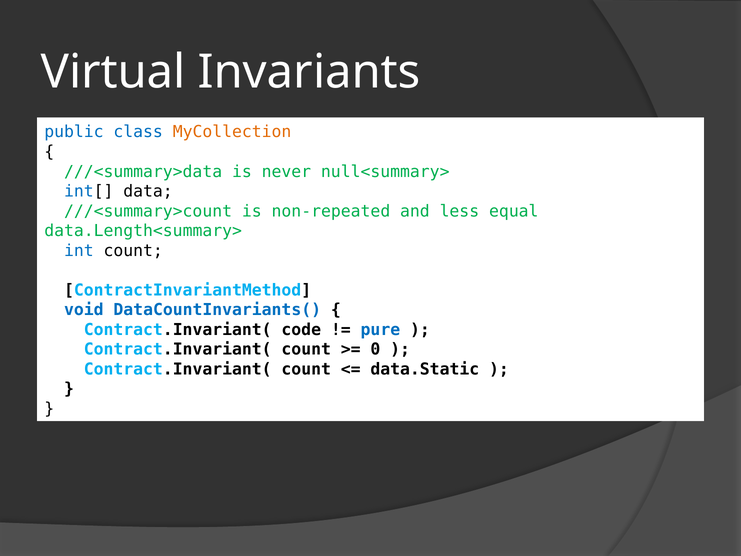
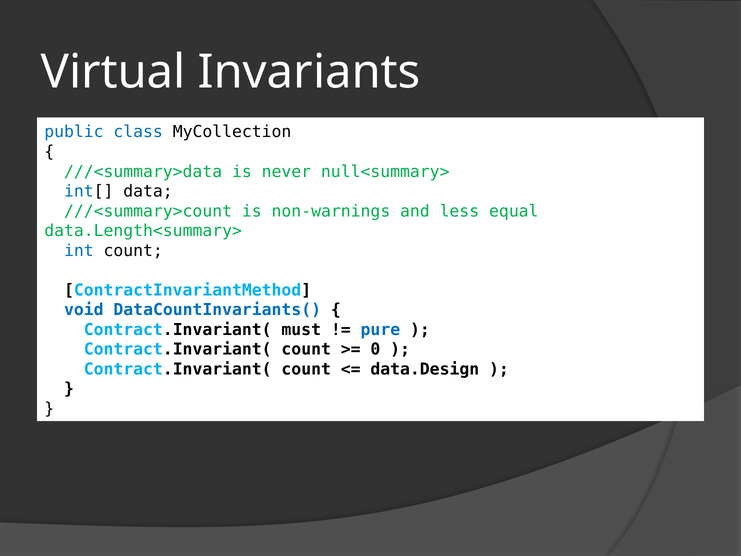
MyCollection colour: orange -> black (232, 132)
non-repeated: non-repeated -> non-warnings (331, 211)
code: code -> must (301, 330)
data.Static: data.Static -> data.Design (425, 369)
